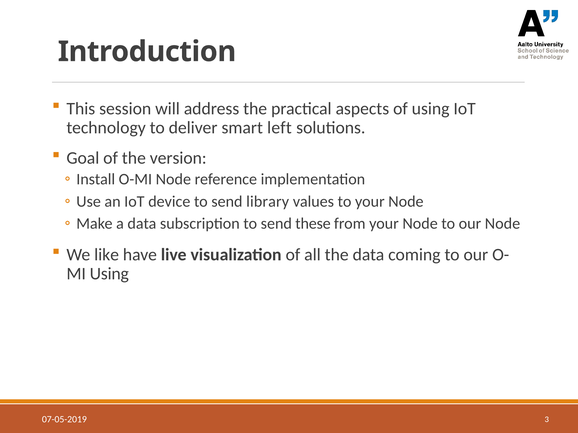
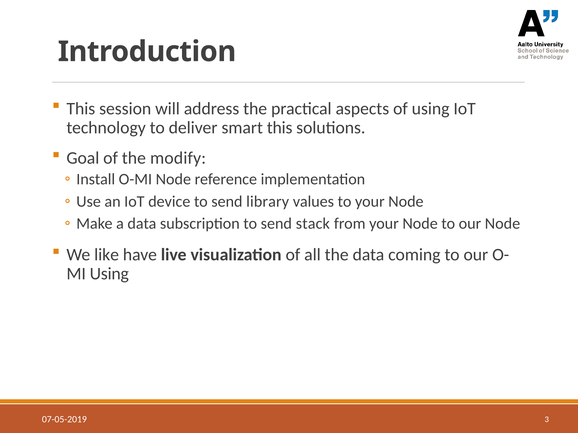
smart left: left -> this (280, 128)
version: version -> modify (178, 158)
these: these -> stack (313, 224)
